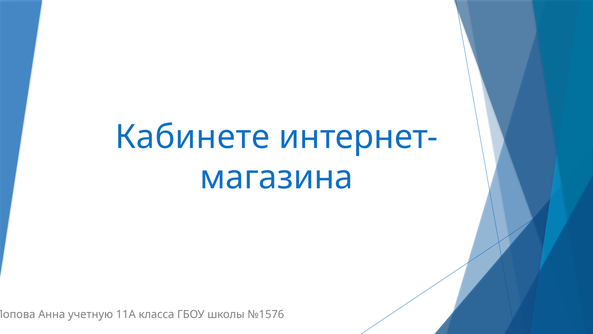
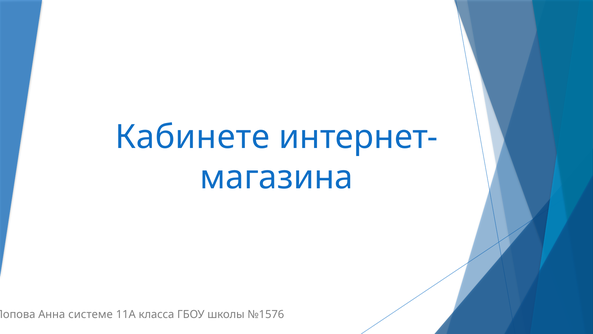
учетную: учетную -> системе (91, 314)
